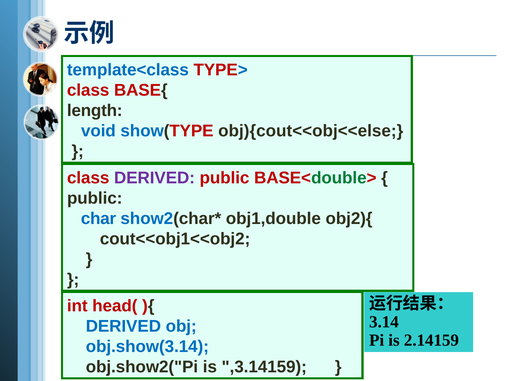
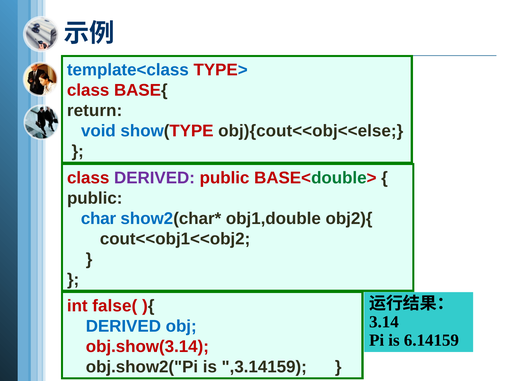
length: length -> return (95, 110)
head(: head( -> false( (115, 306)
2.14159: 2.14159 -> 6.14159 (431, 340)
obj.show(3.14 colour: blue -> red (147, 346)
